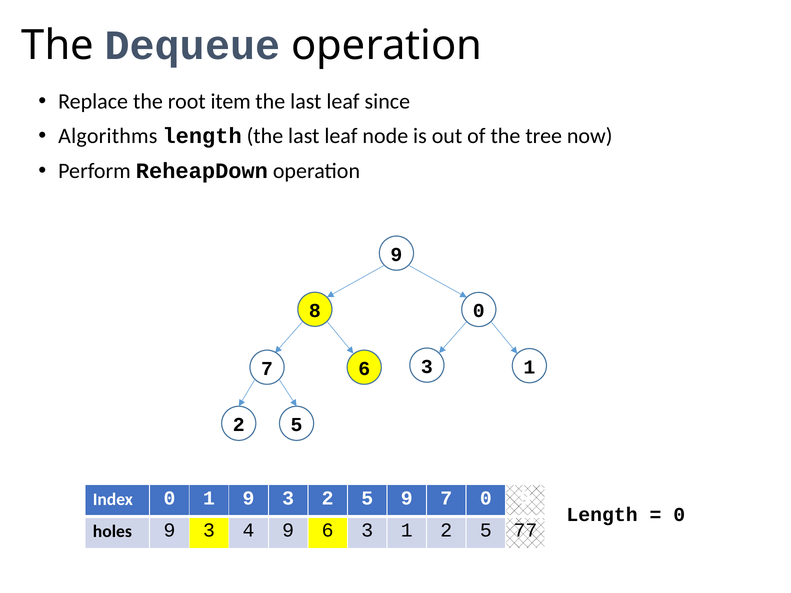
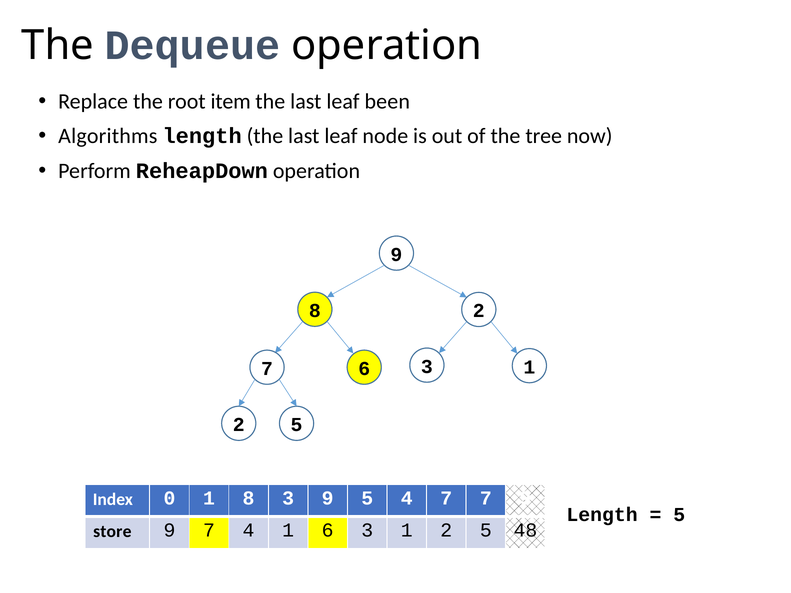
since: since -> been (387, 101)
8 0: 0 -> 2 (479, 311)
1 9: 9 -> 8 (249, 498)
3 2: 2 -> 9 (328, 498)
5 9: 9 -> 4 (407, 498)
7 0: 0 -> 7 (486, 498)
0: 0 -> 5 (679, 515)
holes: holes -> store (112, 532)
3: 3 -> 7 (209, 531)
4 9: 9 -> 1 (288, 531)
77: 77 -> 48 (525, 531)
